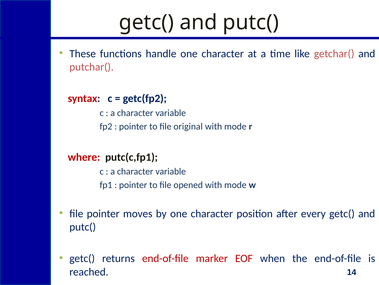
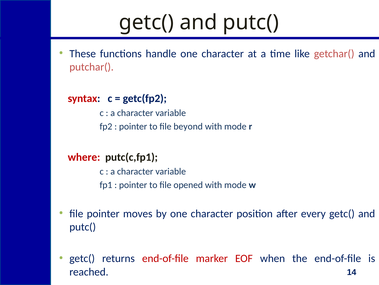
original: original -> beyond (188, 126)
